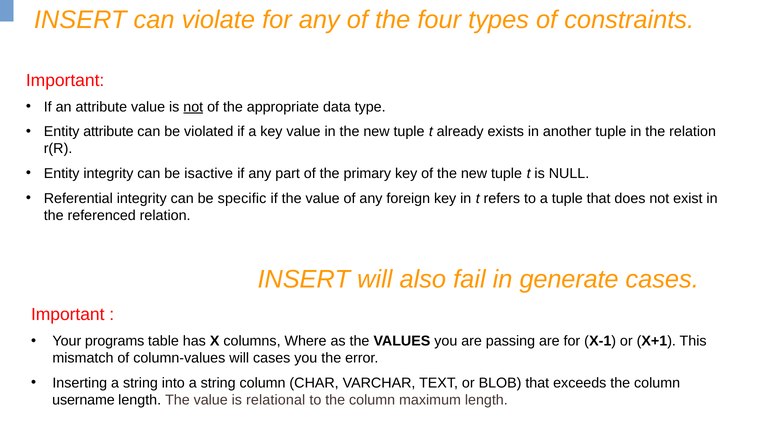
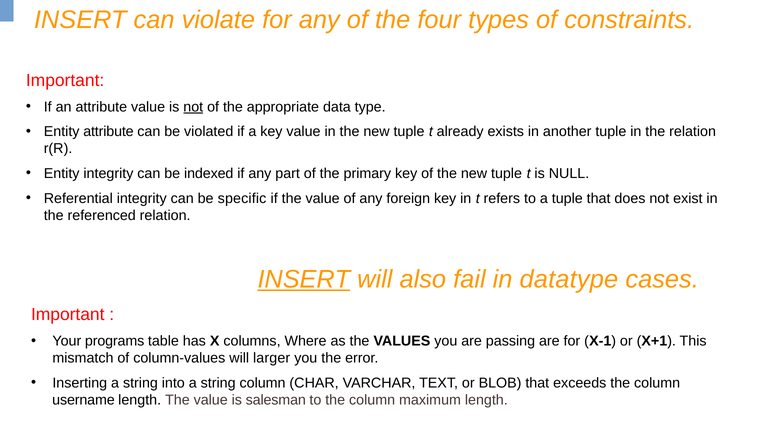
isactive: isactive -> indexed (209, 173)
INSERT underline: none -> present (304, 279)
generate: generate -> datatype (569, 279)
will cases: cases -> larger (272, 358)
relational: relational -> salesman (276, 400)
